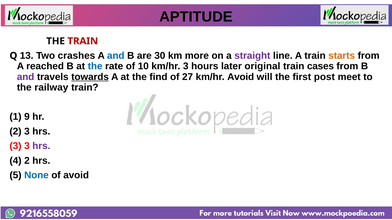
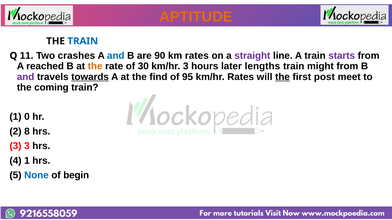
APTITUDE colour: black -> orange (196, 17)
TRAIN colour: red -> blue (83, 41)
13: 13 -> 11 (27, 56)
30: 30 -> 90 (160, 56)
km more: more -> rates (197, 56)
starts colour: orange -> purple (342, 56)
the colour: blue -> orange (95, 66)
10: 10 -> 30 (143, 66)
original: original -> lengths (262, 66)
cases: cases -> might (320, 66)
27: 27 -> 95 (188, 77)
km/hr Avoid: Avoid -> Rates (241, 77)
the underline: none -> present (283, 77)
railway: railway -> coming (51, 88)
9: 9 -> 0 (27, 117)
2 3: 3 -> 8 (27, 132)
hrs colour: purple -> black (41, 146)
4 2: 2 -> 1 (27, 161)
of avoid: avoid -> begin (76, 176)
